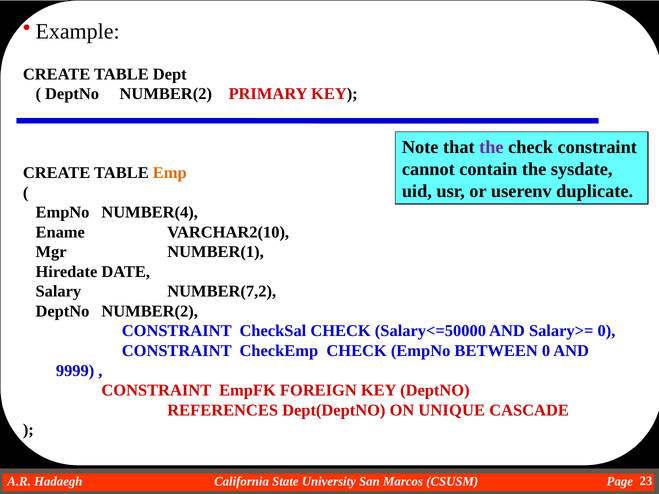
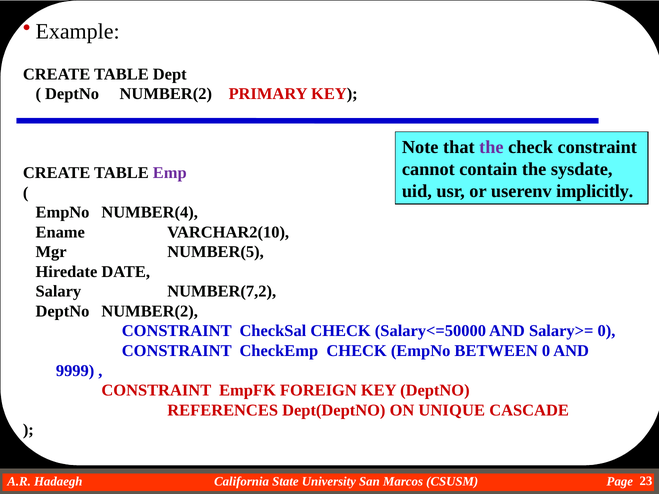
Emp colour: orange -> purple (170, 173)
duplicate: duplicate -> implicitly (595, 191)
NUMBER(1: NUMBER(1 -> NUMBER(5 (216, 252)
